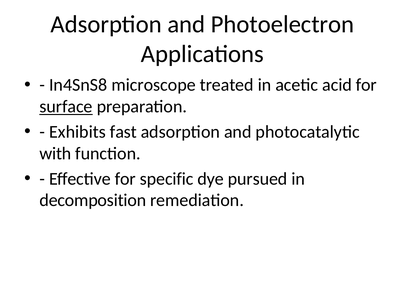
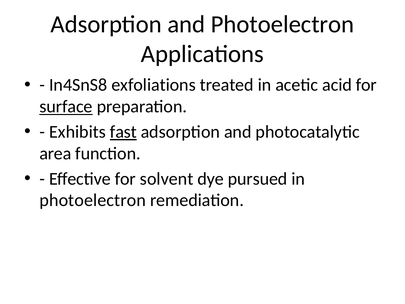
microscope: microscope -> exfoliations (154, 85)
fast underline: none -> present (123, 132)
with: with -> area (55, 153)
specific: specific -> solvent (167, 179)
decomposition: decomposition -> photoelectron (93, 200)
